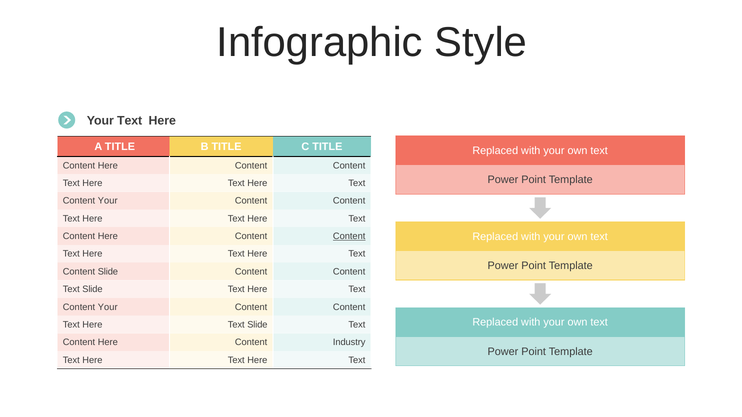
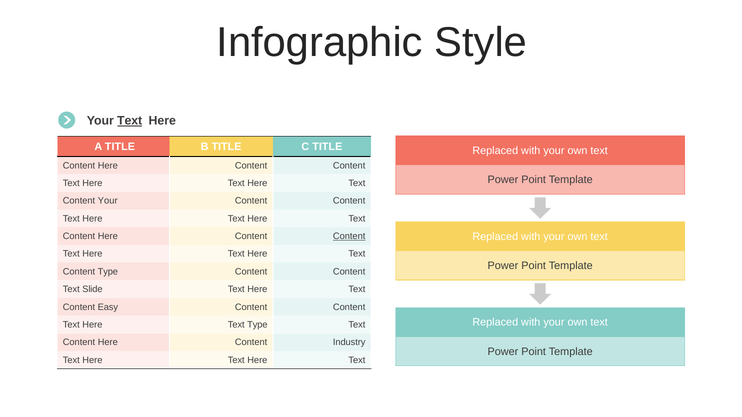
Text underline: none -> present (130, 121)
Content Slide: Slide -> Type (108, 272)
Your: Your -> Easy (108, 307)
Here Text Slide: Slide -> Type (257, 325)
